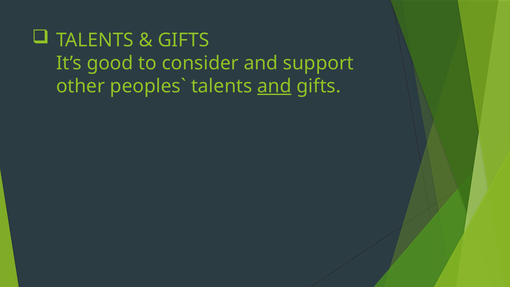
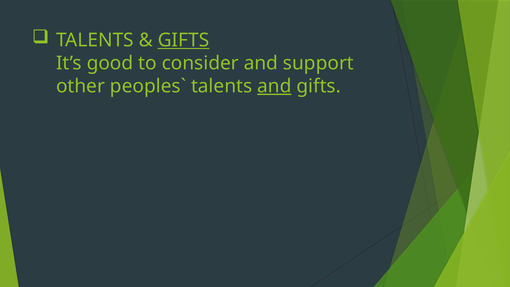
GIFTS underline: none -> present (183, 40)
